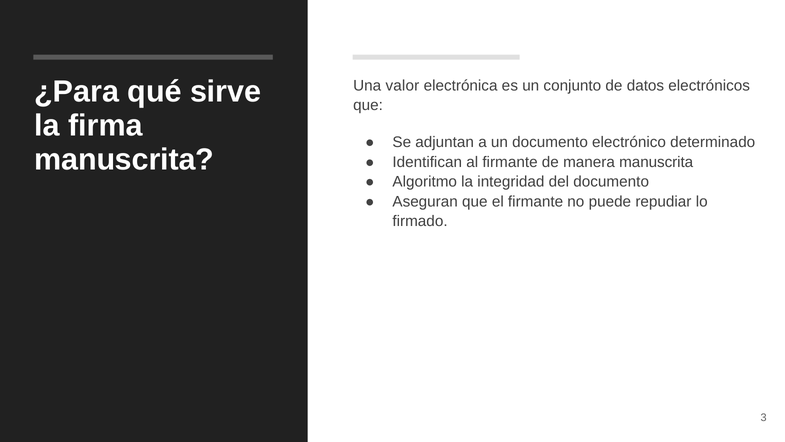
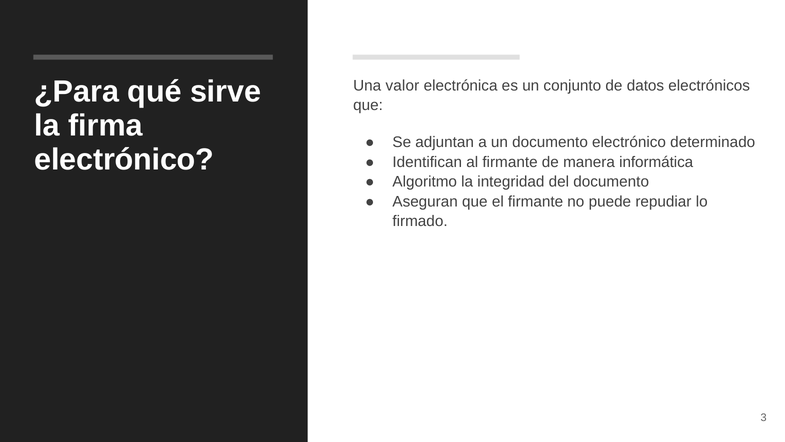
manuscrita: manuscrita -> electrónico (124, 160)
manera manuscrita: manuscrita -> informática (656, 162)
